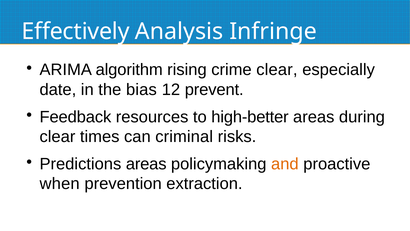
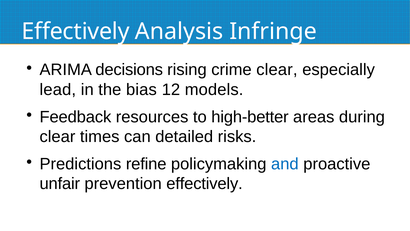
algorithm: algorithm -> decisions (129, 70)
date: date -> lead (58, 90)
prevent: prevent -> models (214, 90)
criminal: criminal -> detailed (184, 137)
Predictions areas: areas -> refine (146, 164)
and colour: orange -> blue (285, 164)
when: when -> unfair (60, 184)
prevention extraction: extraction -> effectively (205, 184)
